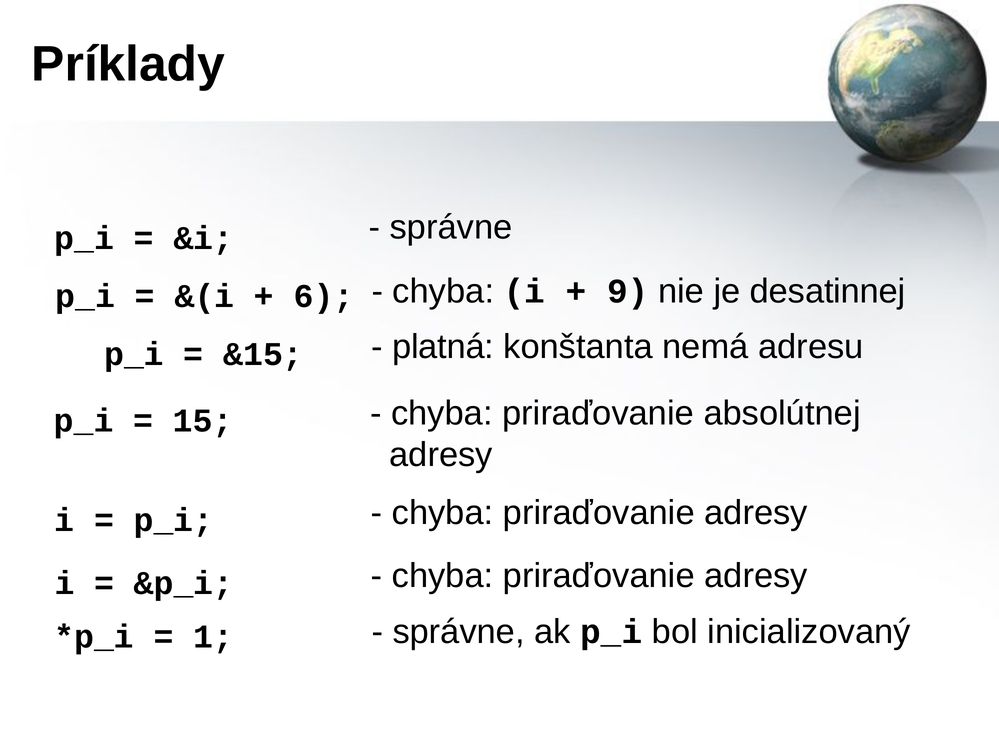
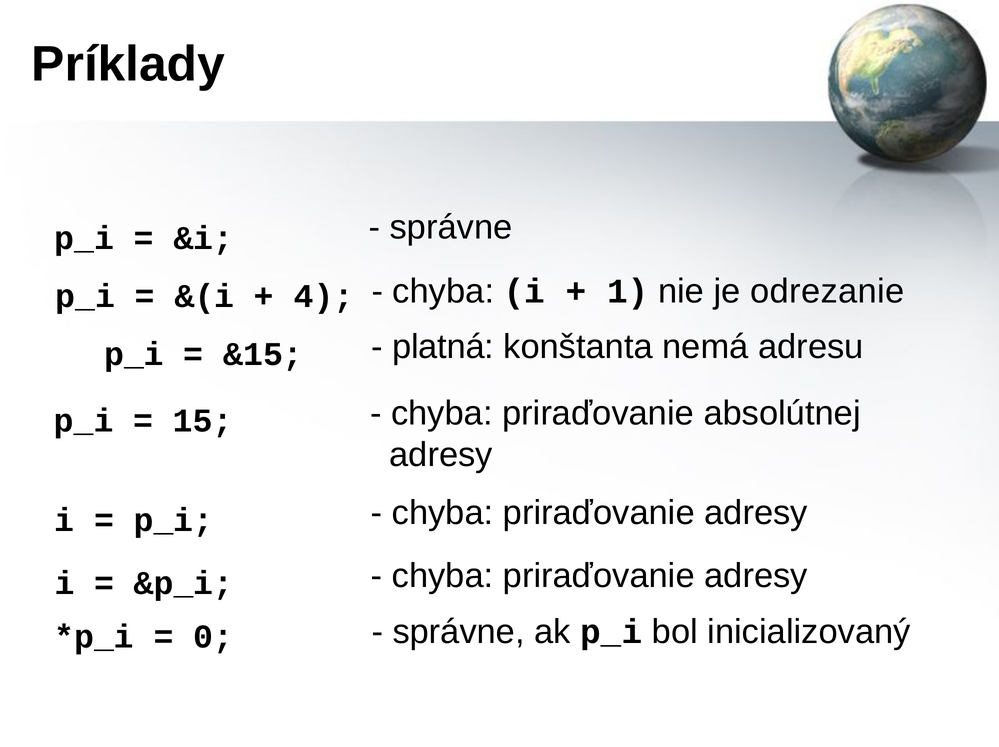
6: 6 -> 4 (324, 296)
9: 9 -> 1 (628, 292)
desatinnej: desatinnej -> odrezanie (827, 292)
1: 1 -> 0 (213, 637)
